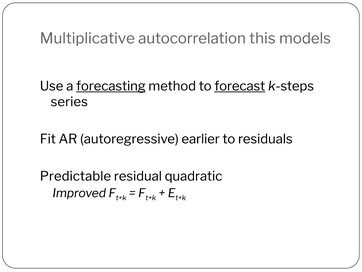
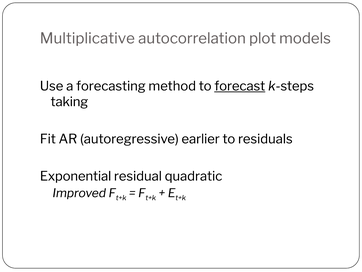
this: this -> plot (263, 38)
forecasting underline: present -> none (111, 86)
series: series -> taking (69, 102)
Predictable: Predictable -> Exponential (76, 176)
